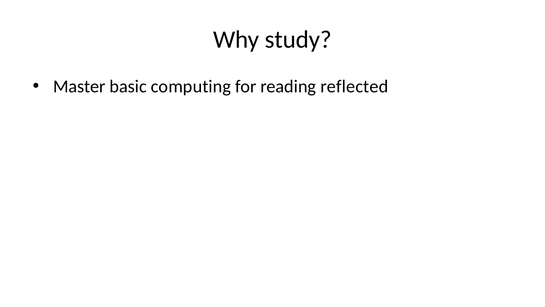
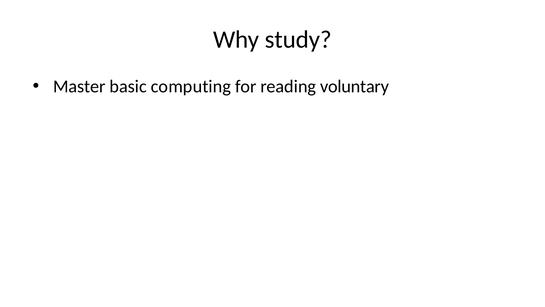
reflected: reflected -> voluntary (354, 86)
